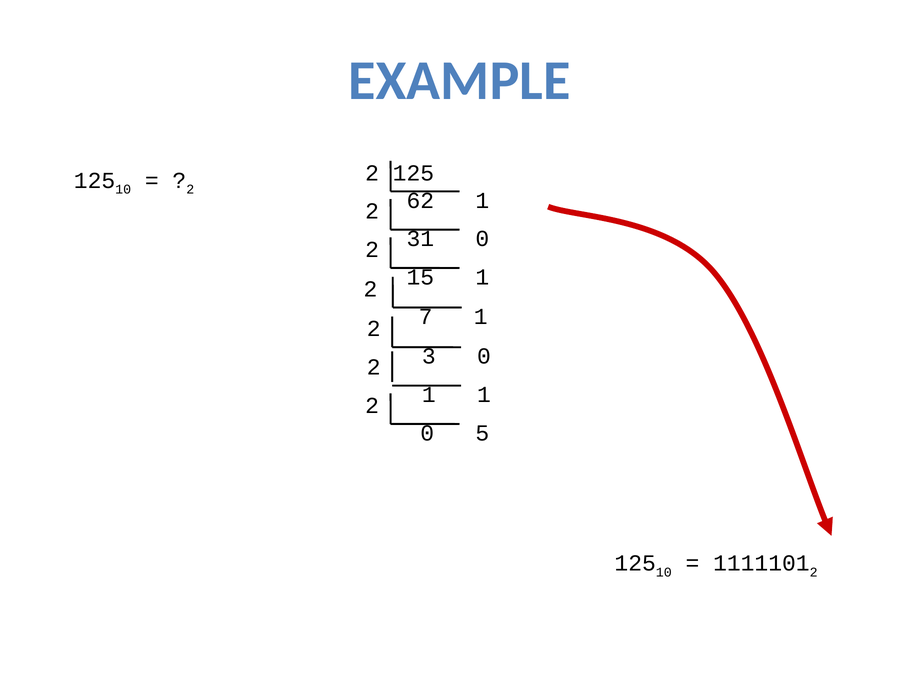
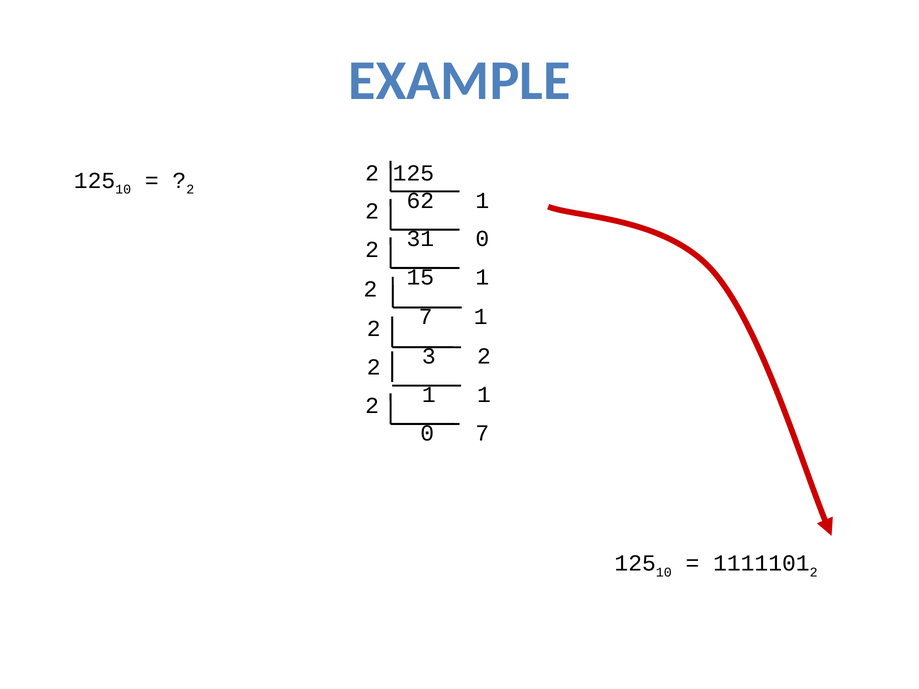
3 0: 0 -> 2 (484, 357)
0 5: 5 -> 7 (482, 433)
